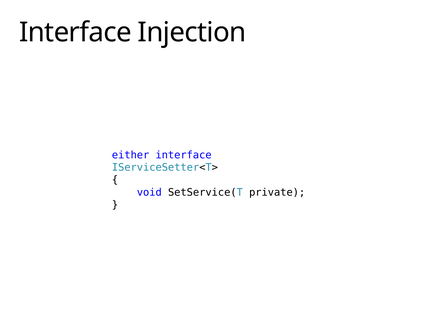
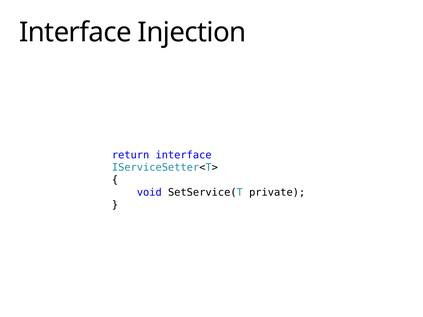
either: either -> return (131, 155)
